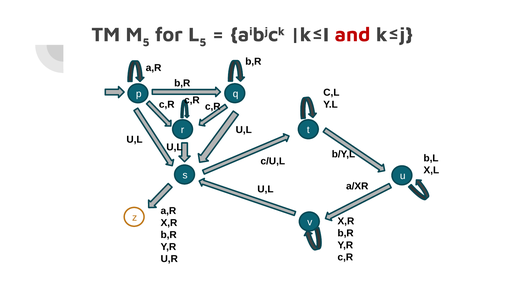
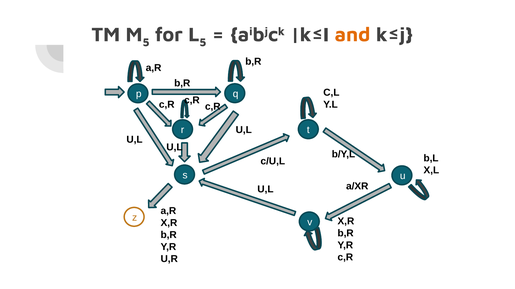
and colour: red -> orange (352, 35)
